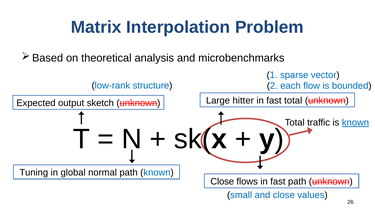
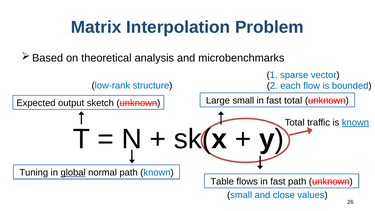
Large hitter: hitter -> small (243, 100)
global underline: none -> present (73, 173)
Close: Close -> Table (222, 182)
